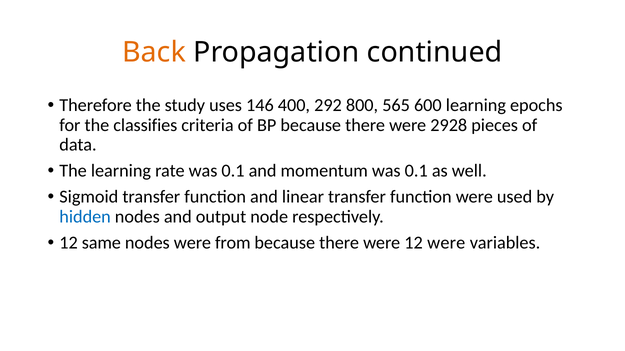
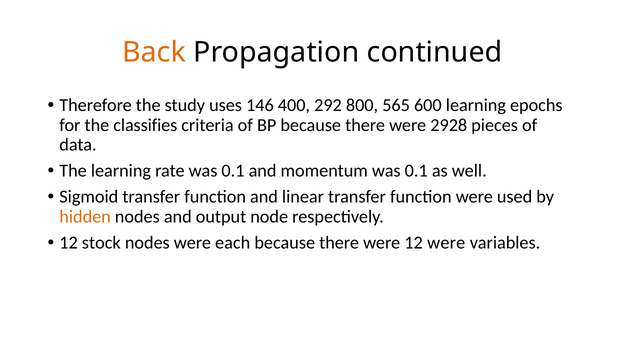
hidden colour: blue -> orange (85, 217)
same: same -> stock (101, 243)
from: from -> each (233, 243)
